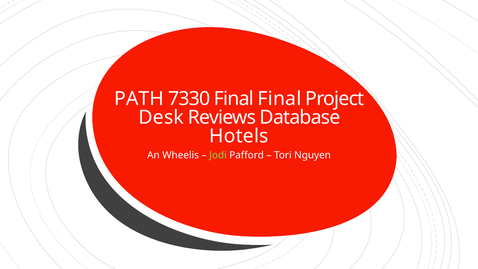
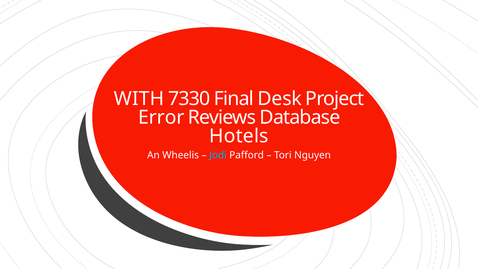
PATH: PATH -> WITH (139, 99)
Final Final: Final -> Desk (280, 99)
Desk: Desk -> Error (161, 117)
Jodi colour: light green -> light blue (218, 155)
